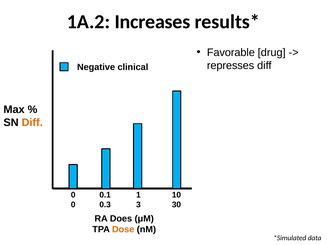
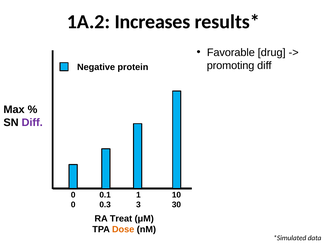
represses: represses -> promoting (231, 66)
clinical: clinical -> protein (133, 67)
Diff colour: orange -> purple (32, 123)
Does: Does -> Treat (121, 219)
